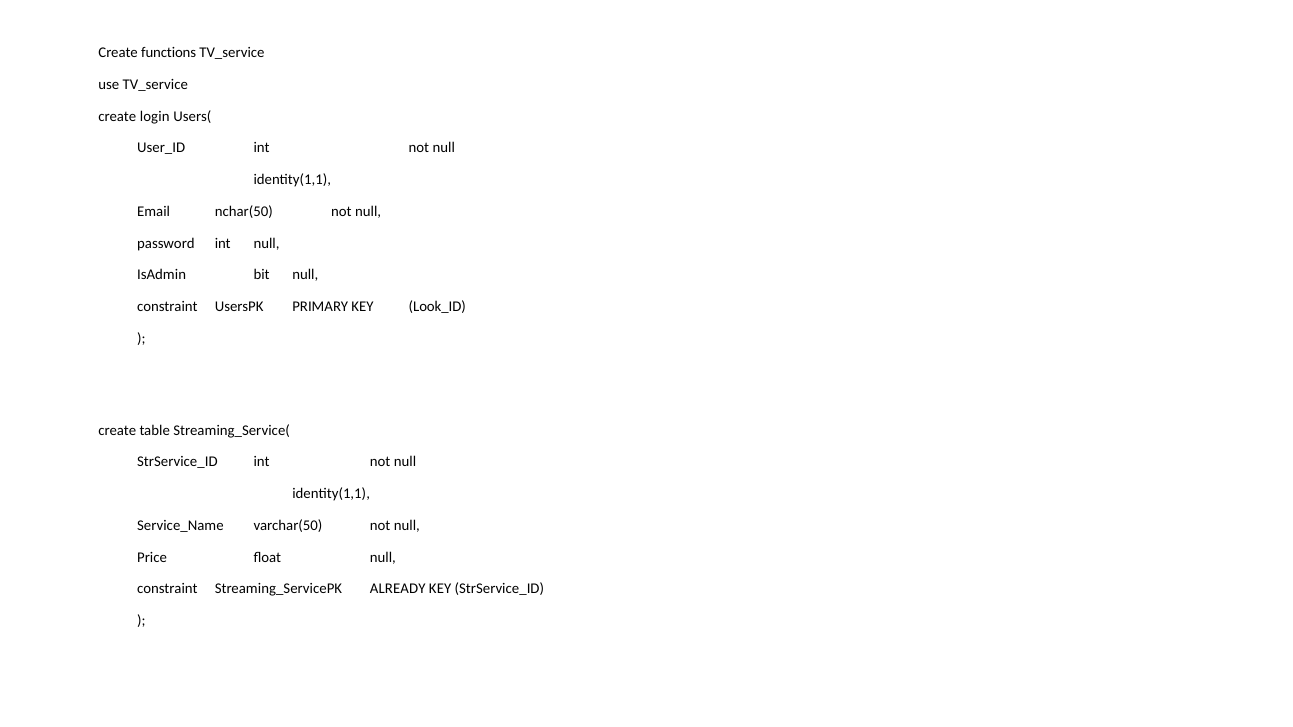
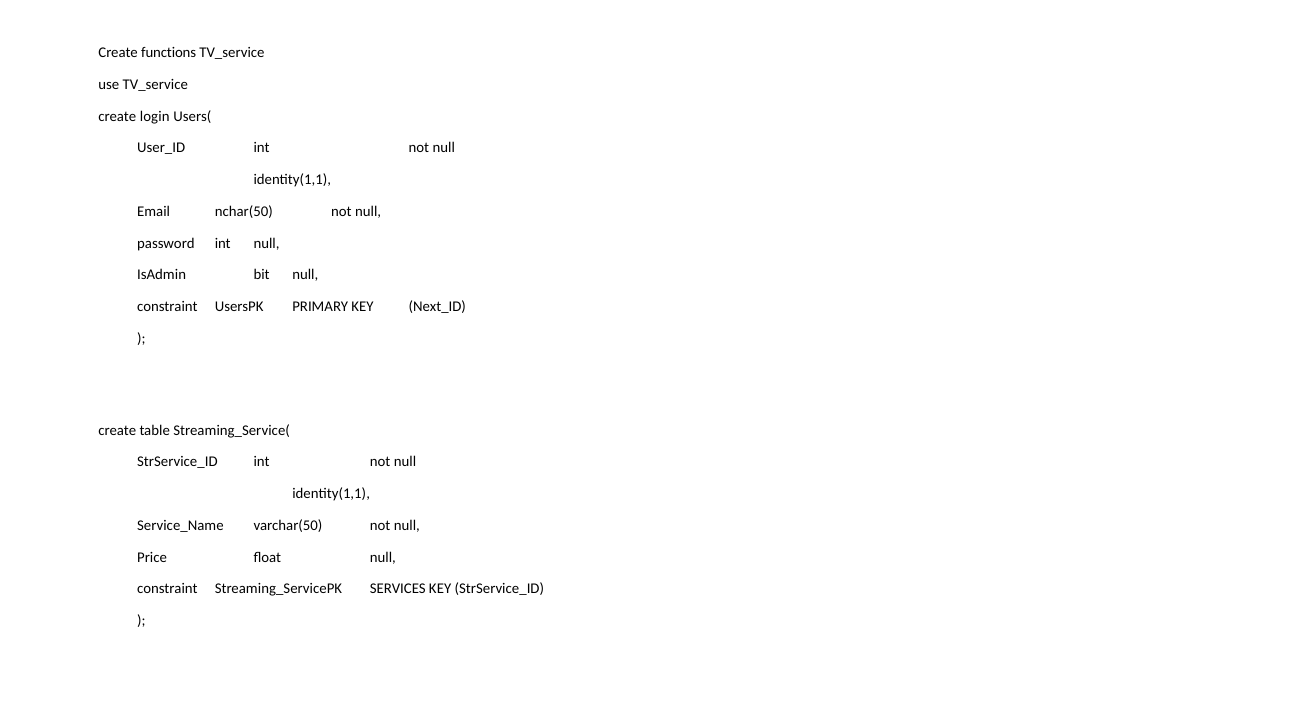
Look_ID: Look_ID -> Next_ID (437, 307)
ALREADY: ALREADY -> SERVICES (398, 589)
